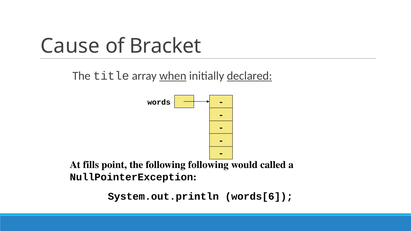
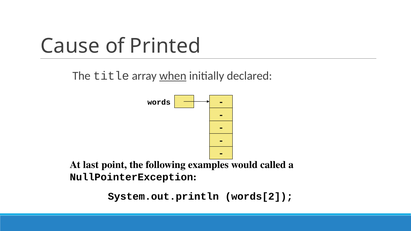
Bracket: Bracket -> Printed (165, 46)
declared underline: present -> none (249, 76)
fills: fills -> last (91, 165)
following following: following -> examples (208, 165)
words[6: words[6 -> words[2 (259, 197)
